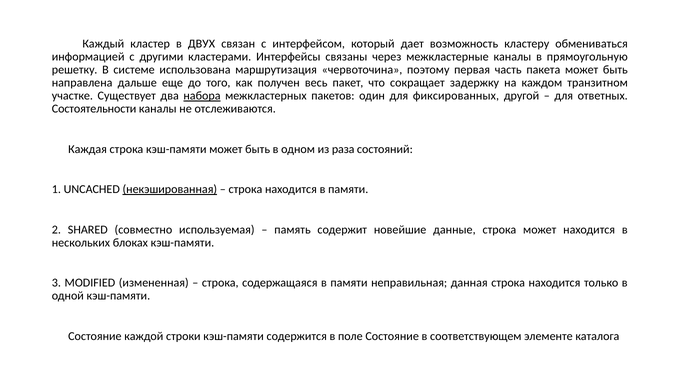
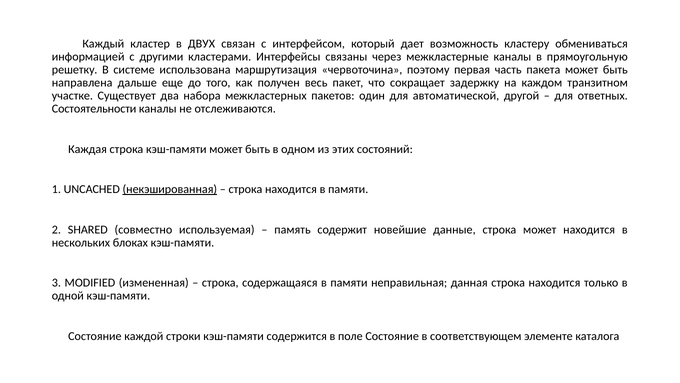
набора underline: present -> none (202, 96)
фиксированных: фиксированных -> автоматической (456, 96)
раза: раза -> этих (343, 149)
